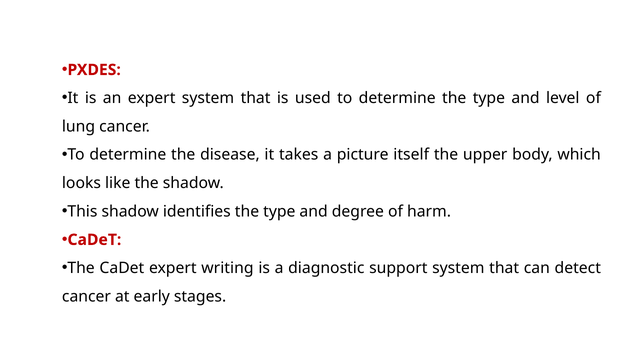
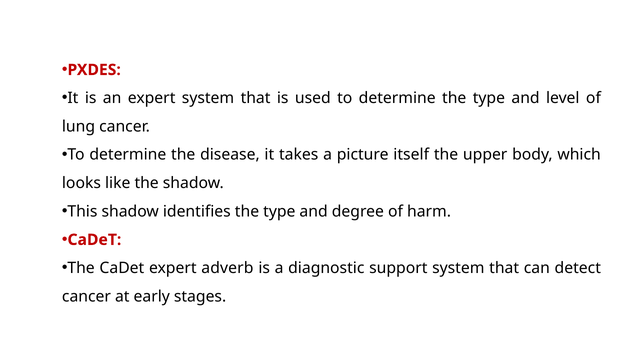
writing: writing -> adverb (227, 268)
